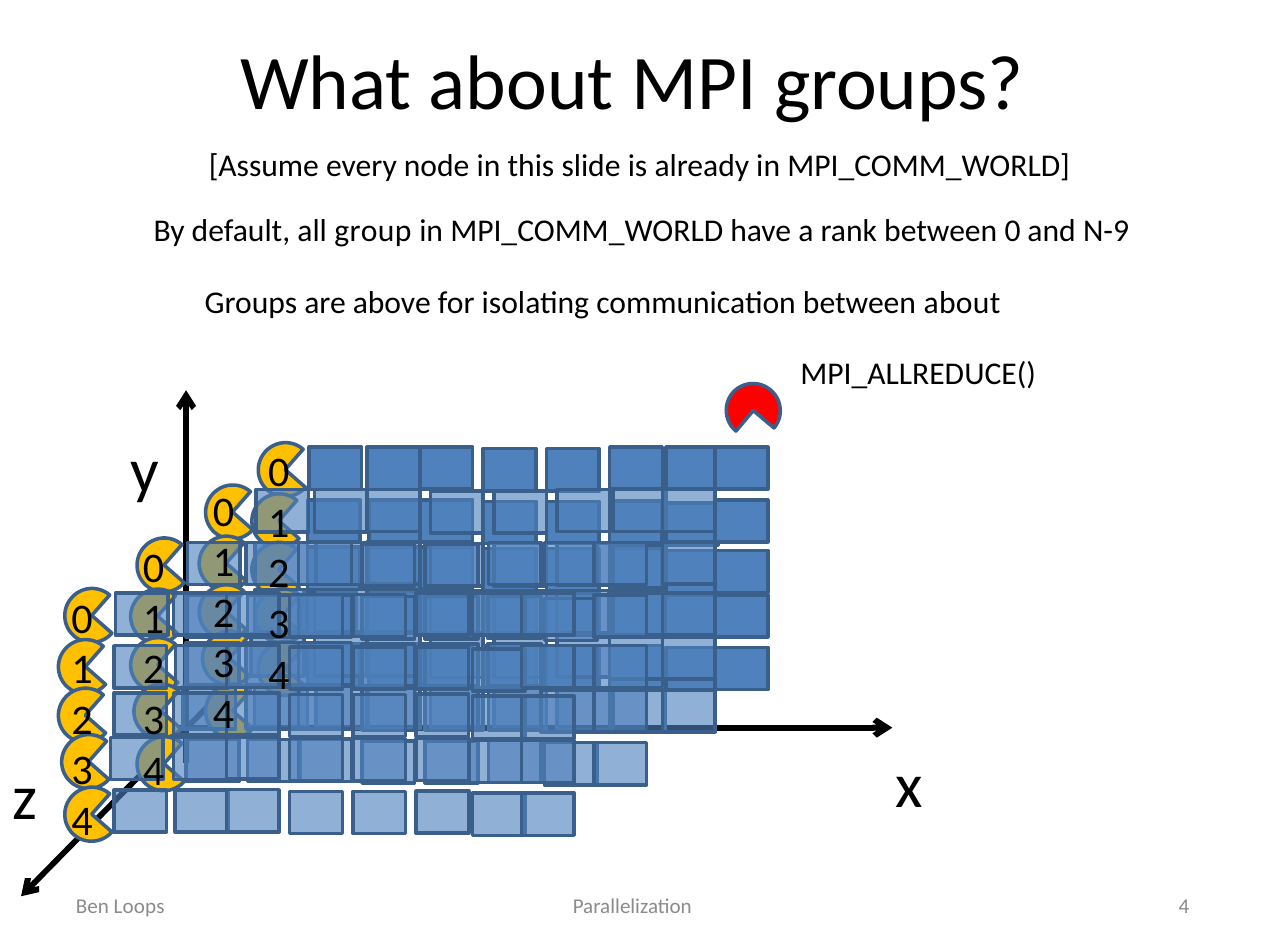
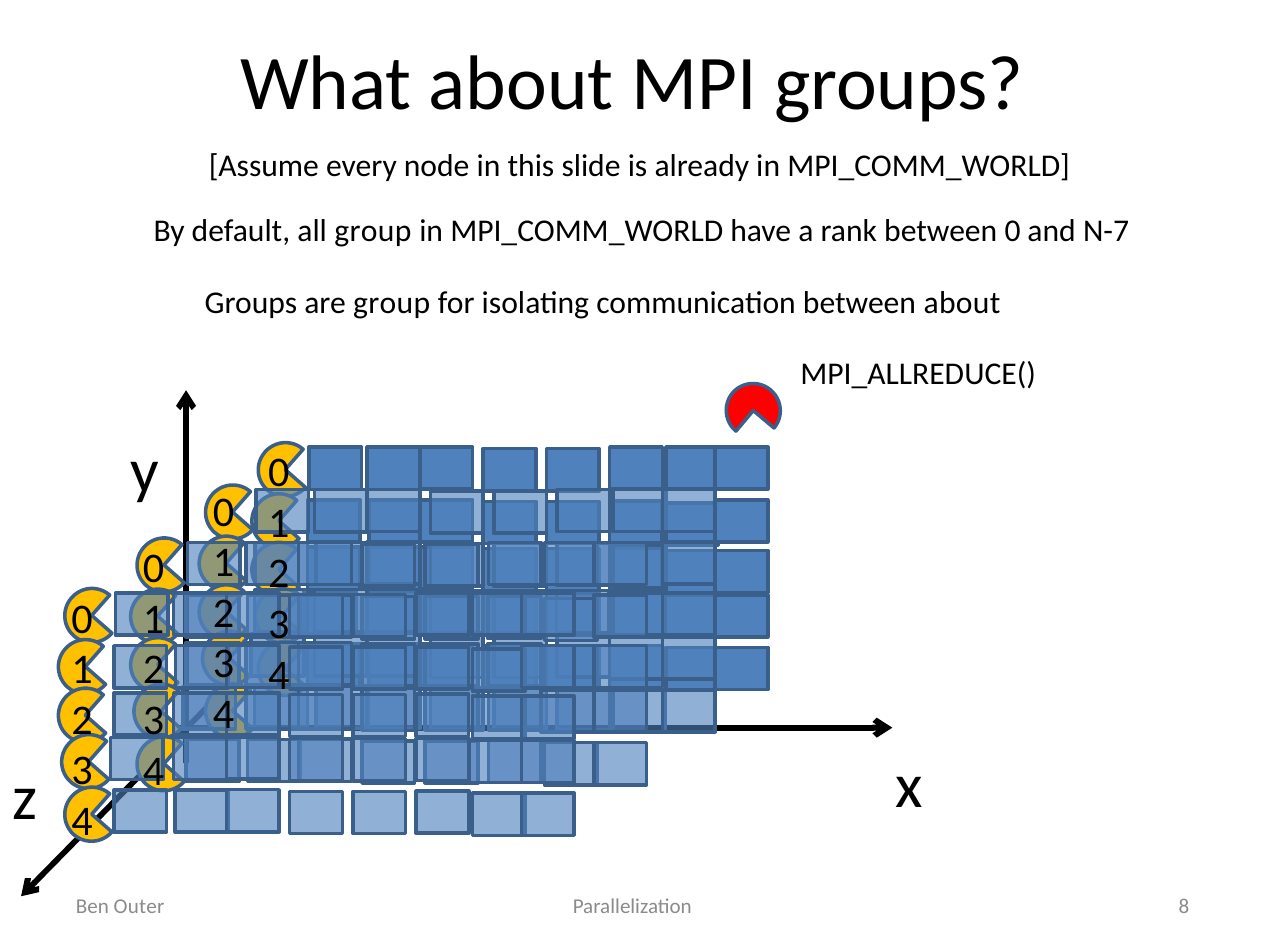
N-9: N-9 -> N-7 (1106, 231)
are above: above -> group (392, 303)
Parallelization 4: 4 -> 8 (1184, 906)
Loops: Loops -> Outer (139, 906)
